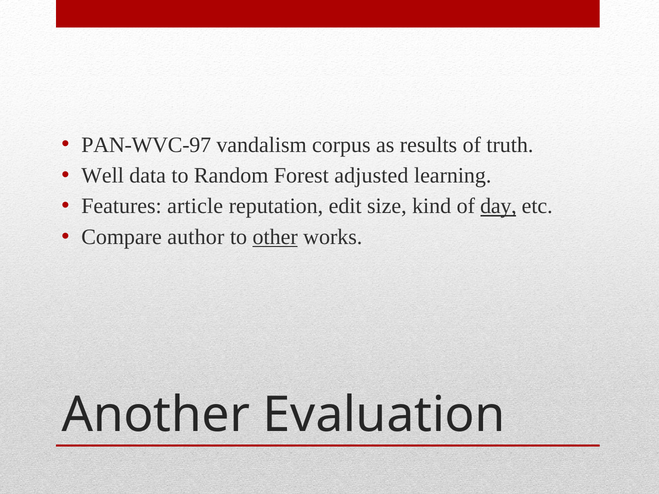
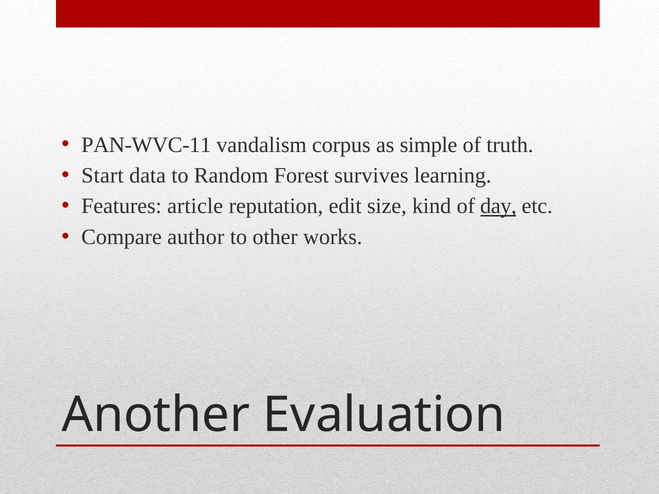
PAN-WVC-97: PAN-WVC-97 -> PAN-WVC-11 (146, 145)
results: results -> simple (429, 145)
Well: Well -> Start (102, 176)
adjusted: adjusted -> survives (371, 176)
other underline: present -> none (275, 237)
